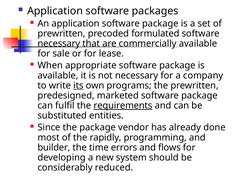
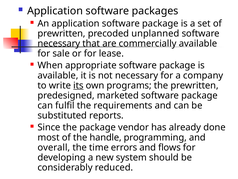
formulated: formulated -> unplanned (155, 33)
requirements underline: present -> none (123, 105)
entities: entities -> reports (106, 115)
rapidly: rapidly -> handle (106, 137)
builder: builder -> overall (54, 147)
